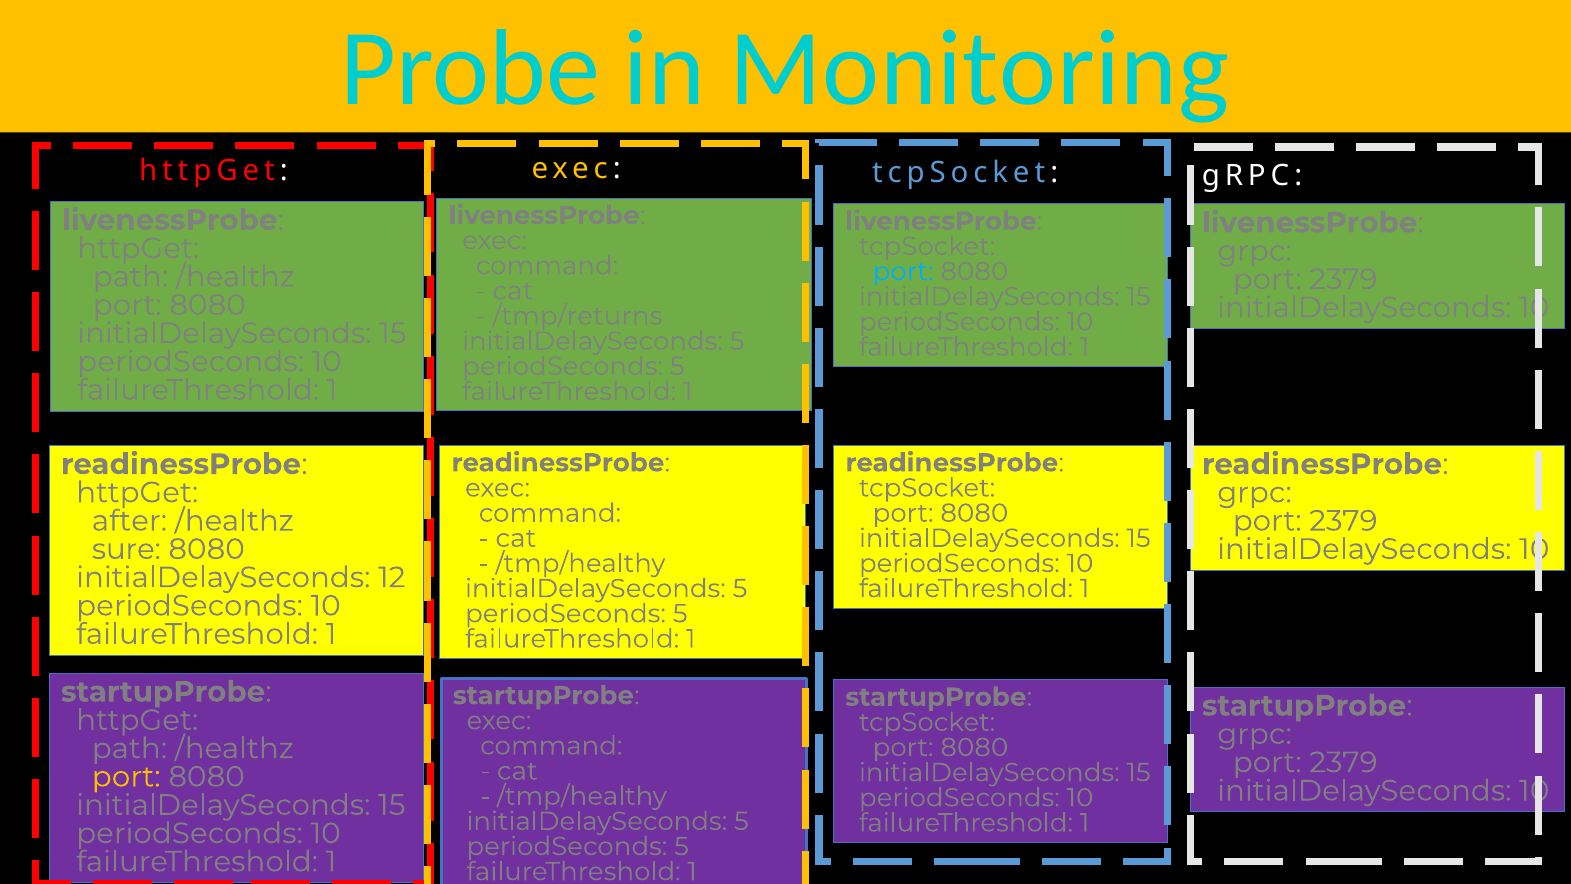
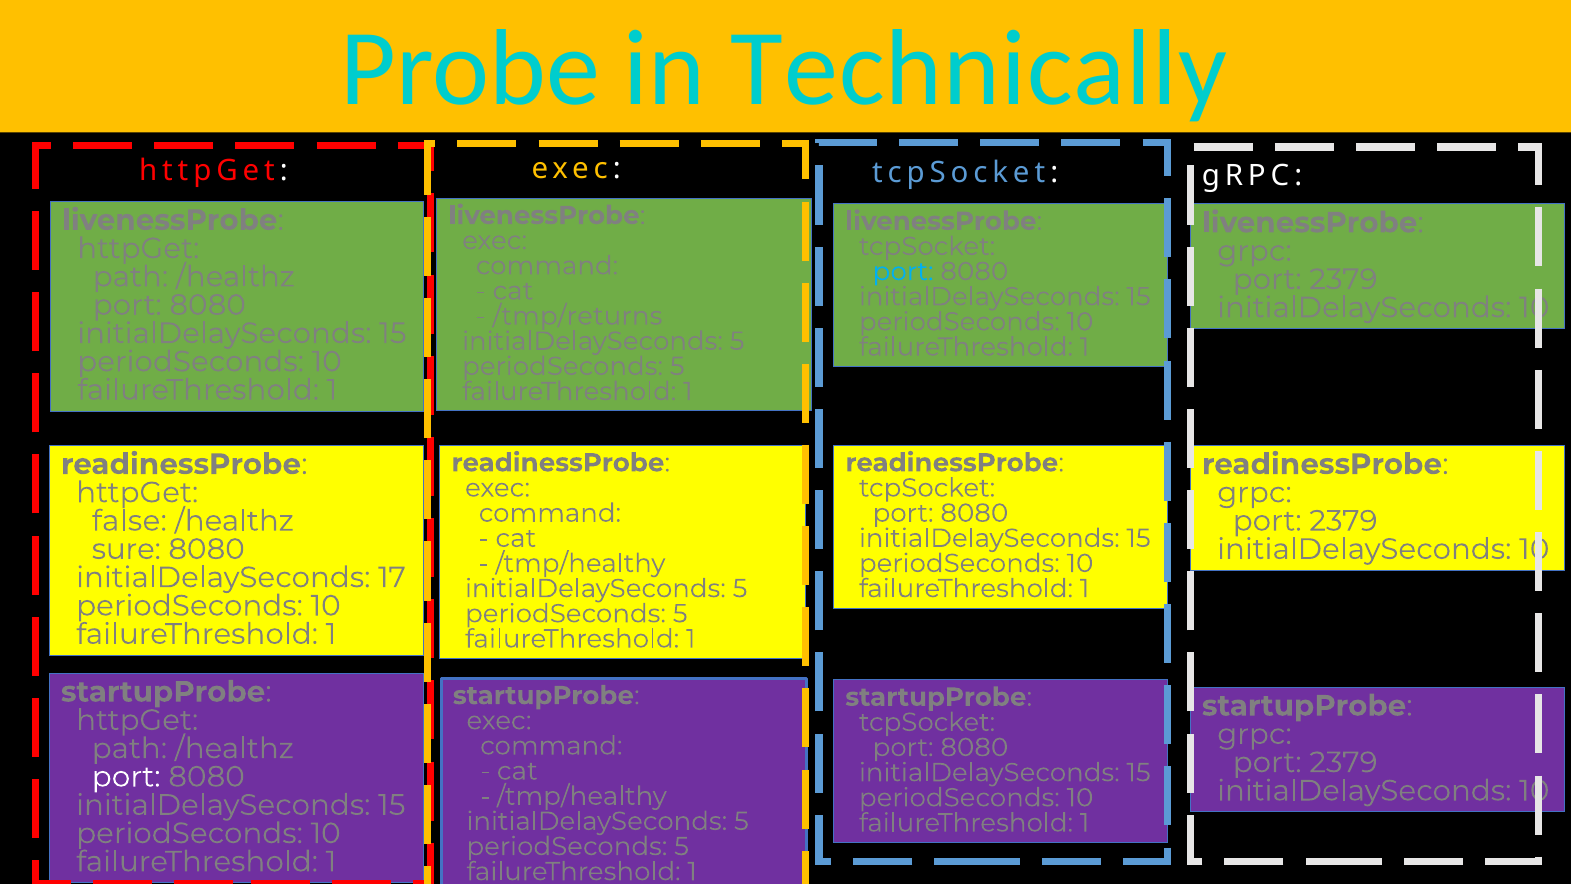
Monitoring: Monitoring -> Technically (979, 69)
after: after -> false (129, 521)
12: 12 -> 17 (392, 577)
port colour: yellow -> white (126, 777)
